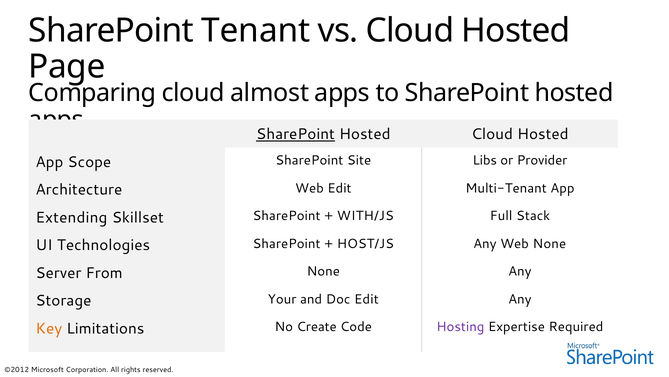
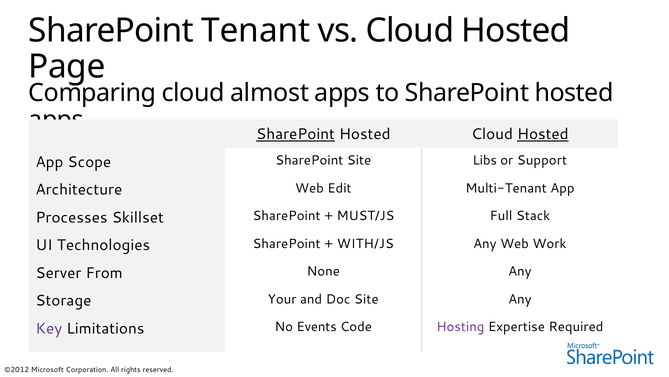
Hosted underline: none -> present (543, 134)
Provider: Provider -> Support (542, 160)
Extending: Extending -> Processes (71, 217)
WITH/JS: WITH/JS -> MUST/JS (365, 216)
HOST/JS: HOST/JS -> WITH/JS (365, 243)
Web None: None -> Work (549, 243)
Doc Edit: Edit -> Site (366, 299)
Key colour: orange -> purple (49, 328)
Create: Create -> Events (317, 327)
